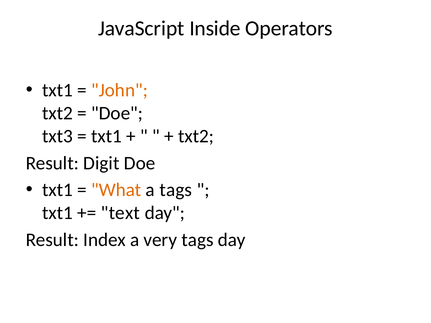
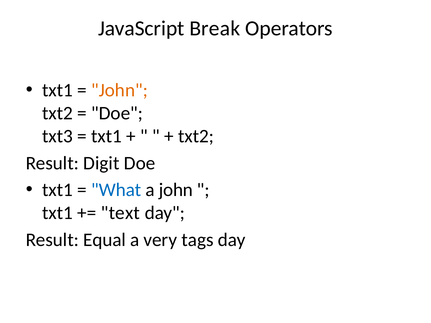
Inside: Inside -> Break (215, 29)
What colour: orange -> blue (116, 190)
a tags: tags -> john (176, 190)
Index: Index -> Equal (105, 240)
